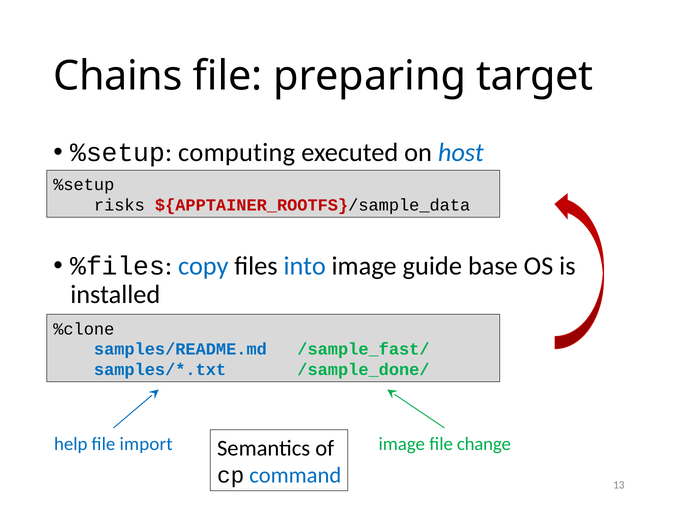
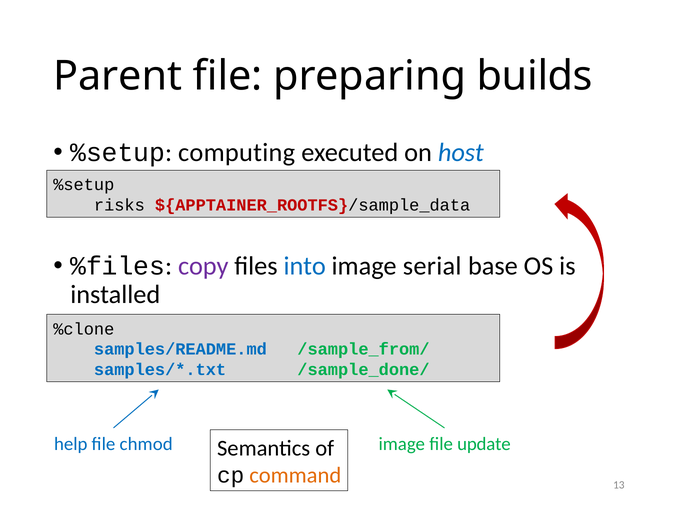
Chains: Chains -> Parent (118, 76)
target: target -> builds (535, 76)
copy colour: blue -> purple (203, 267)
guide: guide -> serial (432, 267)
/sample_fast/: /sample_fast/ -> /sample_from/ (363, 350)
import: import -> chmod (146, 444)
change: change -> update (484, 444)
command colour: blue -> orange (295, 476)
